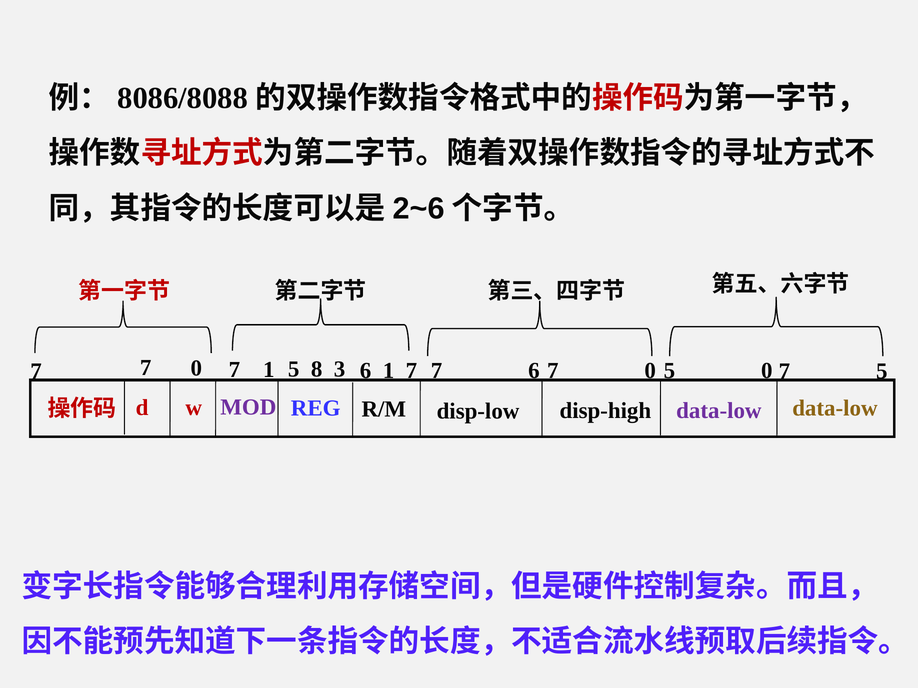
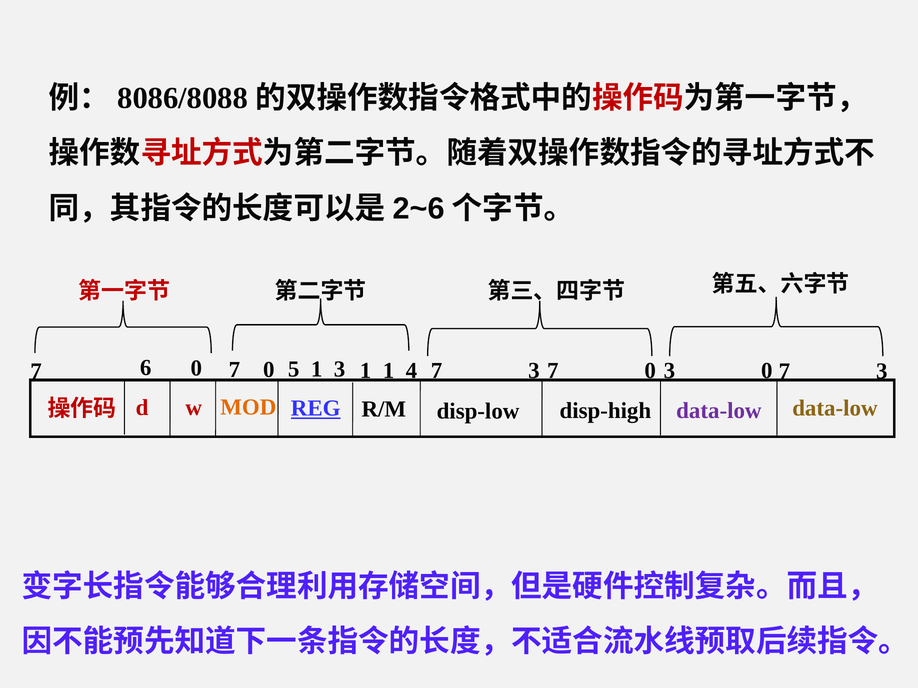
5 8: 8 -> 1 (317, 370)
3 6: 6 -> 1 (366, 371)
7: 7 -> 4 (411, 371)
1: 1 -> 0 (269, 370)
0 5: 5 -> 3 (669, 371)
0 7 5: 5 -> 3 (882, 371)
7: 7 -> 6 (146, 368)
6: 6 -> 3 (534, 371)
MOD colour: purple -> orange (248, 408)
REG underline: none -> present (316, 409)
